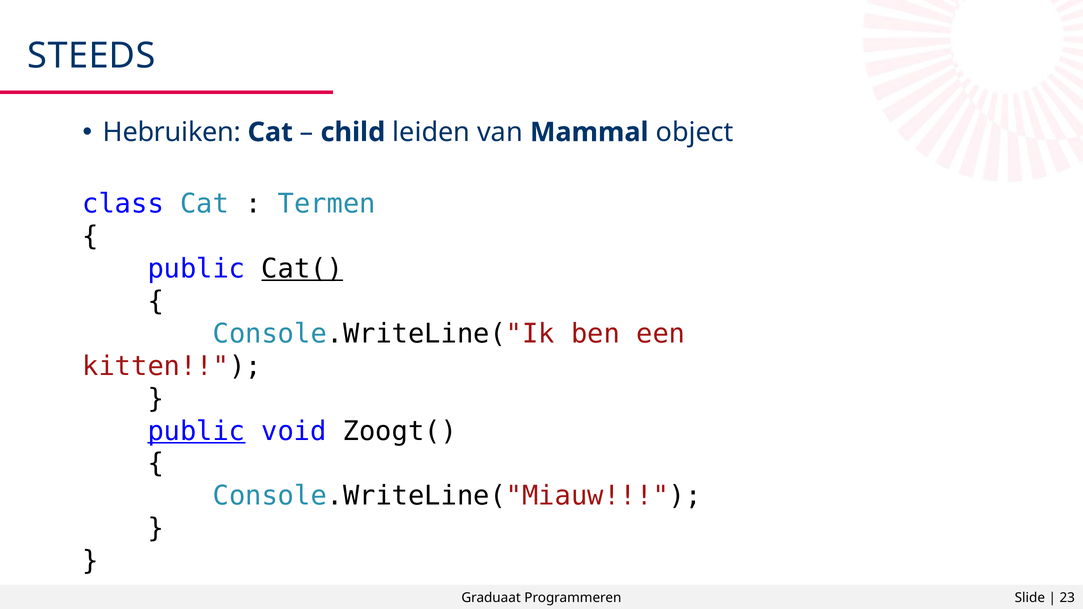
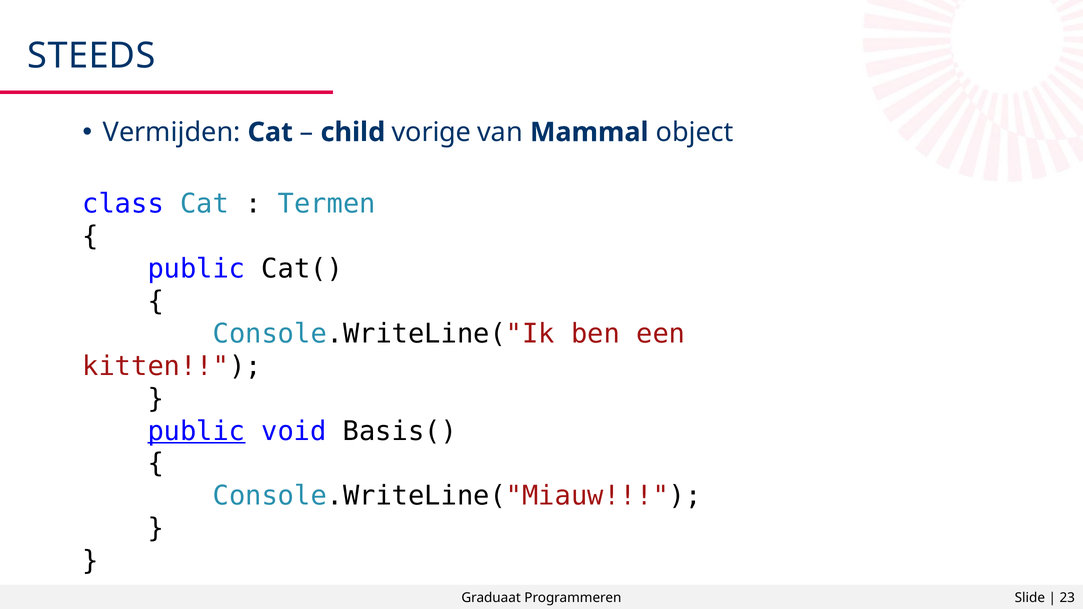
Hebruiken: Hebruiken -> Vermijden (172, 132)
leiden: leiden -> vorige (431, 132)
Cat( underline: present -> none (302, 269)
Zoogt(: Zoogt( -> Basis( (400, 431)
